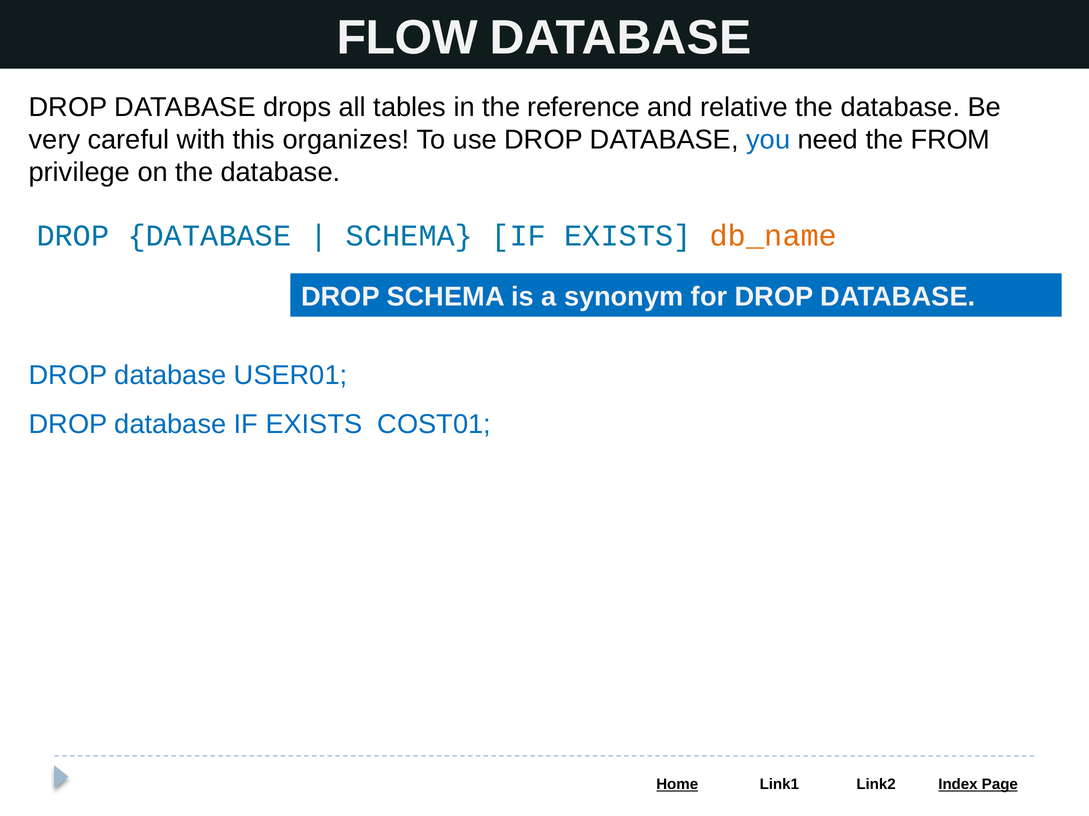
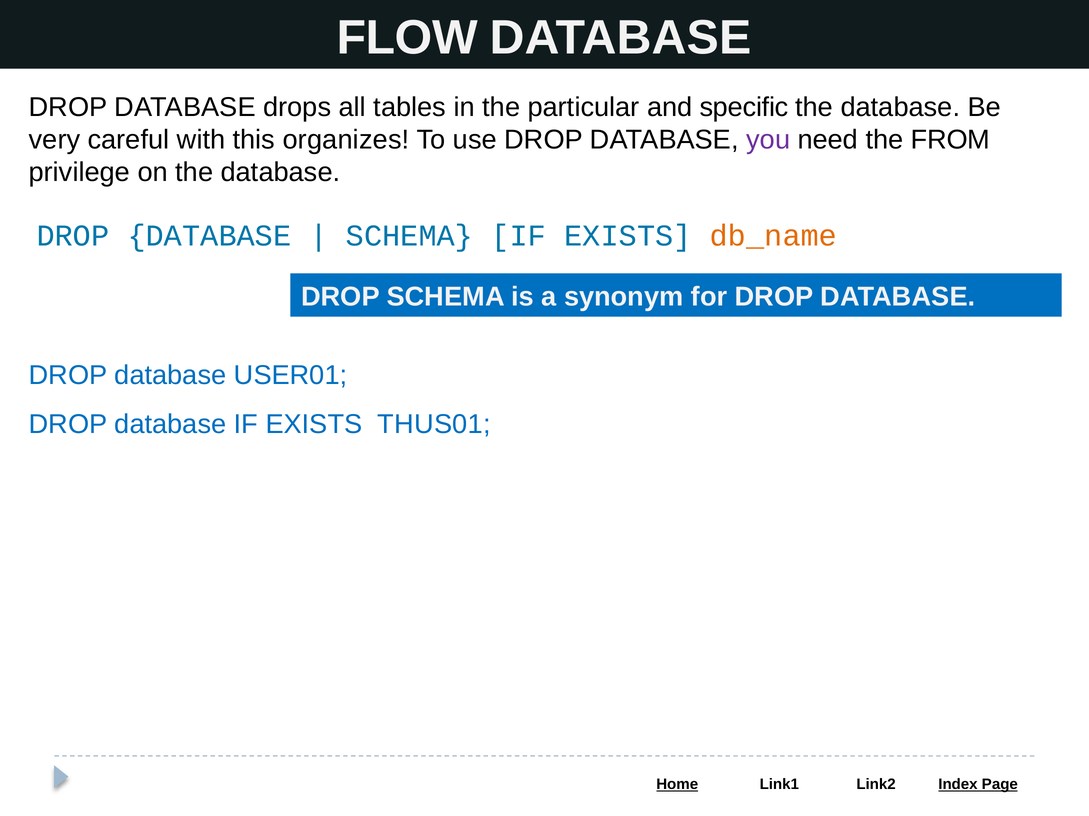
reference: reference -> particular (584, 107)
relative: relative -> specific (744, 107)
you colour: blue -> purple (768, 140)
COST01: COST01 -> THUS01 (434, 425)
